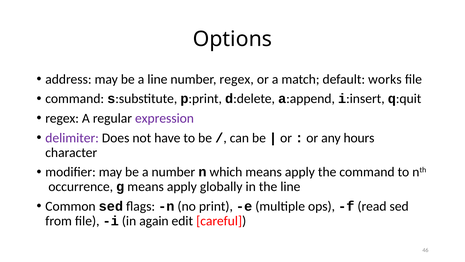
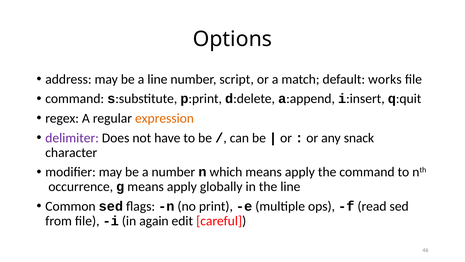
number regex: regex -> script (237, 79)
expression colour: purple -> orange (164, 118)
hours: hours -> snack (359, 138)
